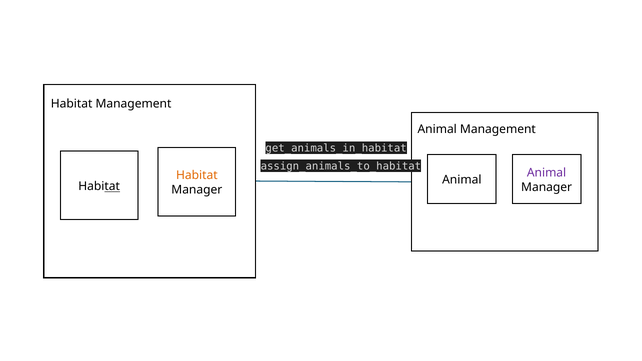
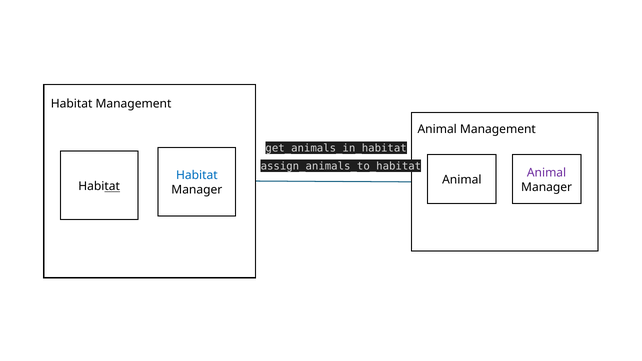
Habitat colour: orange -> blue (197, 175)
